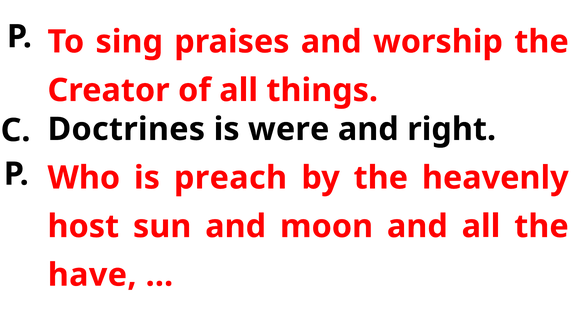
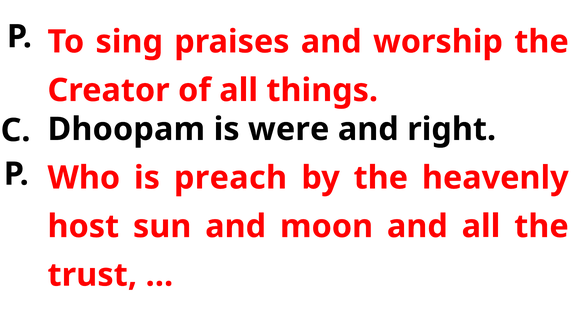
Doctrines: Doctrines -> Dhoopam (126, 129)
have: have -> trust (92, 275)
